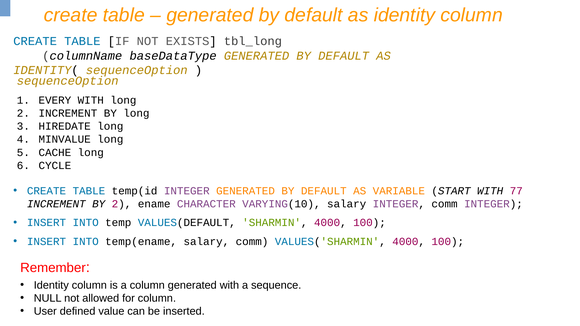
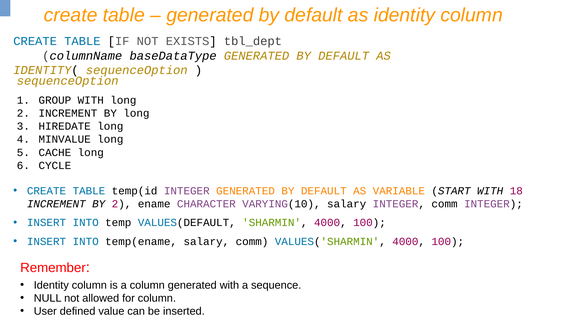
tbl_long: tbl_long -> tbl_dept (253, 41)
EVERY: EVERY -> GROUP (55, 100)
77: 77 -> 18 (516, 191)
